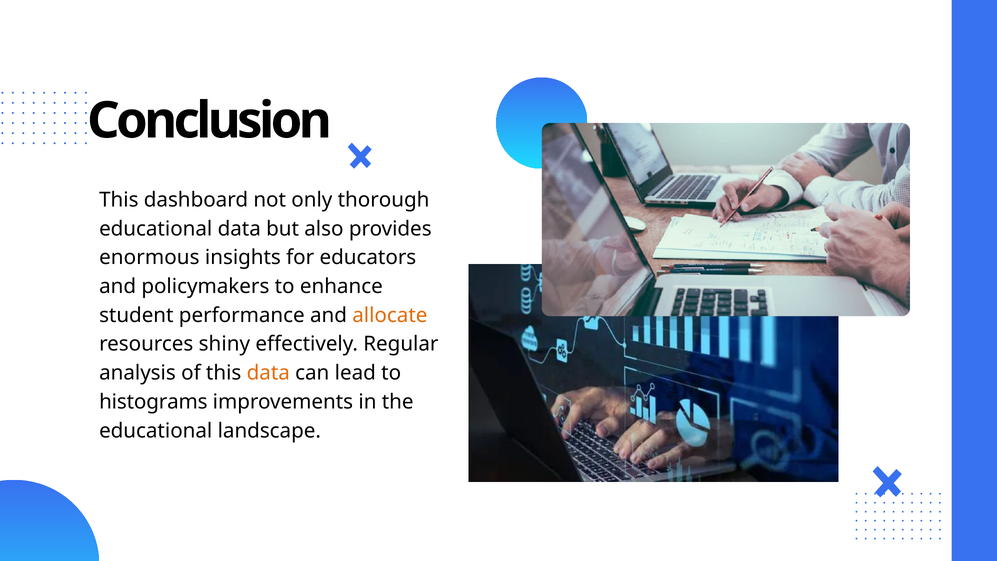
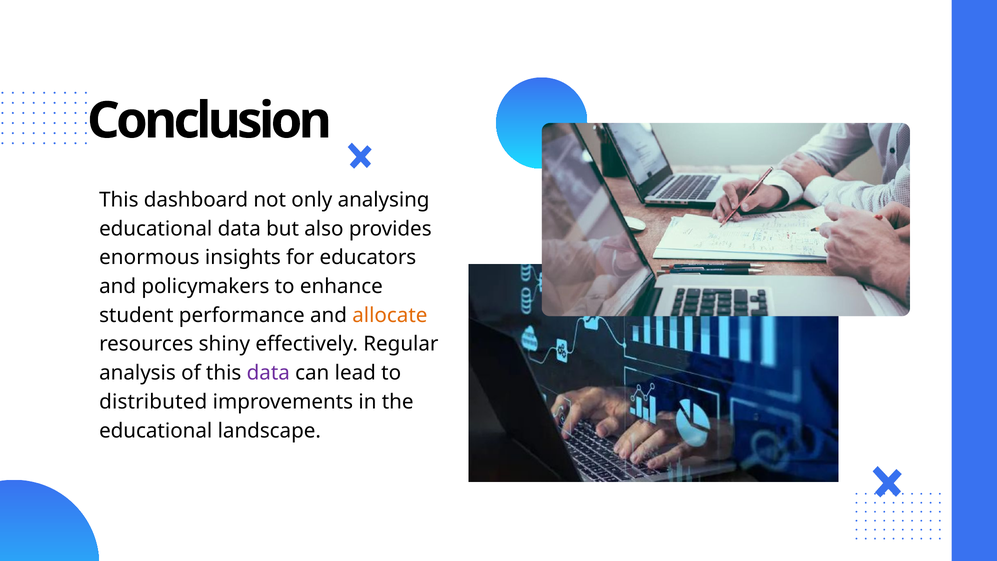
thorough: thorough -> analysing (384, 200)
data colour: orange -> purple (268, 373)
histograms: histograms -> distributed (153, 402)
